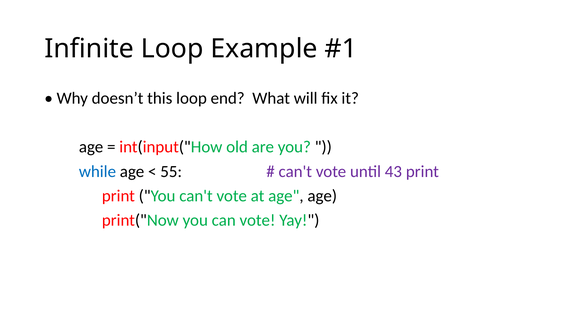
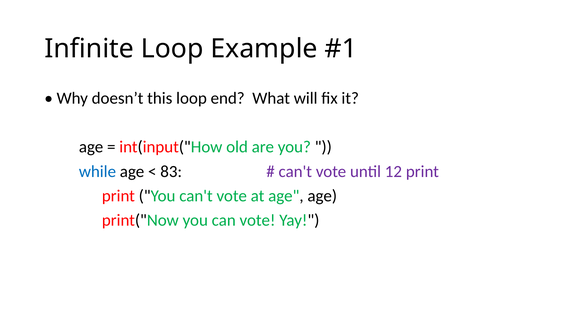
55: 55 -> 83 (171, 172)
43: 43 -> 12 (393, 172)
